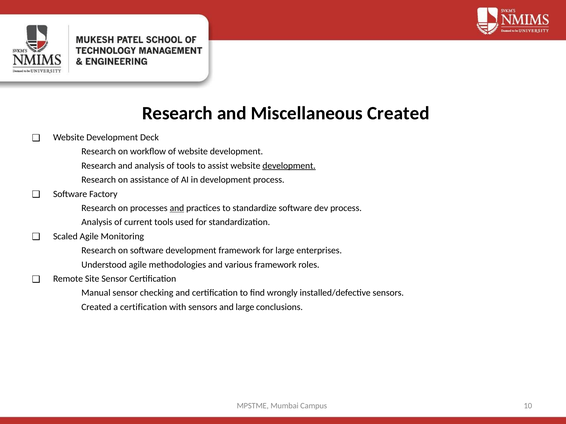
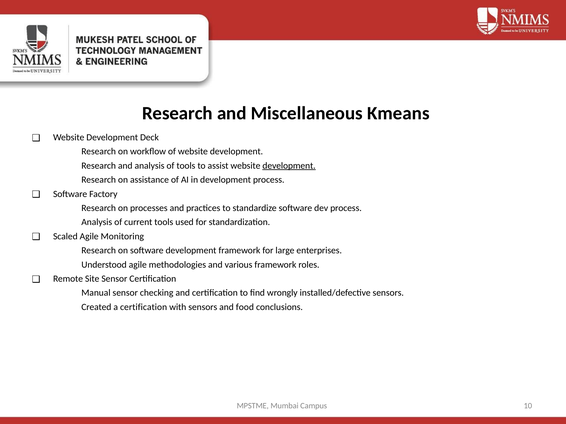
Miscellaneous Created: Created -> Kmeans (398, 114)
and underline: present -> none (177, 208)
and large: large -> food (245, 307)
